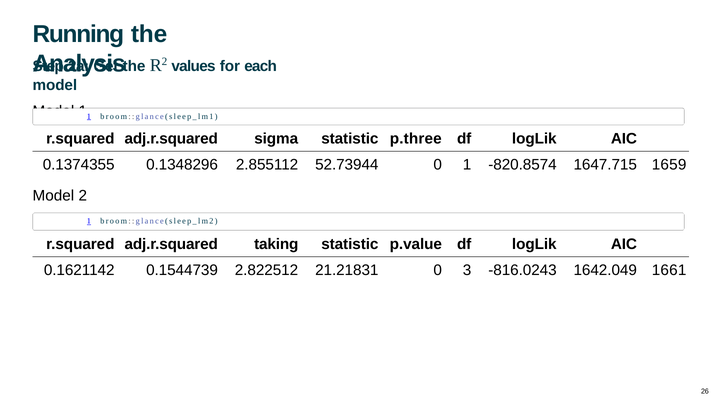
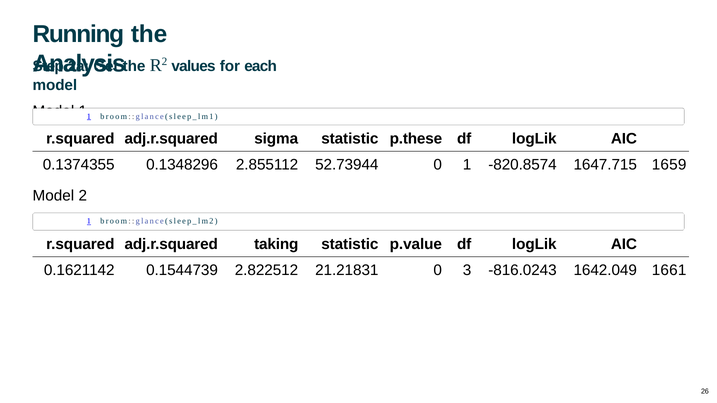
p.three: p.three -> p.these (416, 139)
